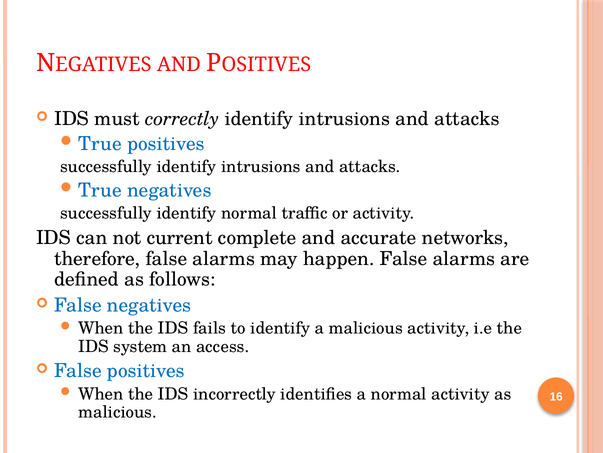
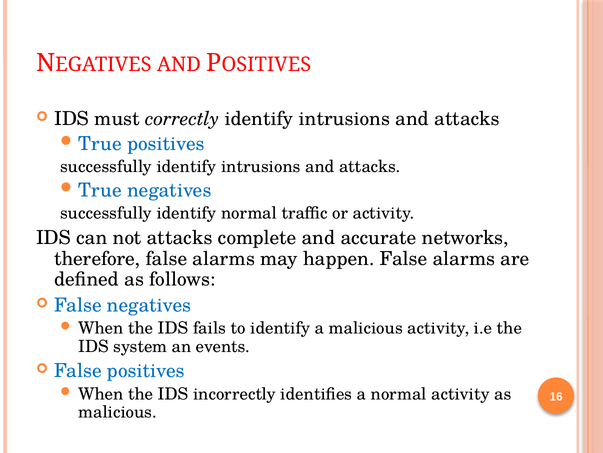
not current: current -> attacks (180, 237)
access: access -> events (223, 346)
